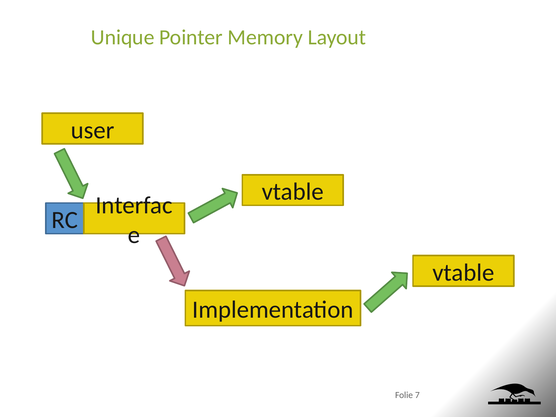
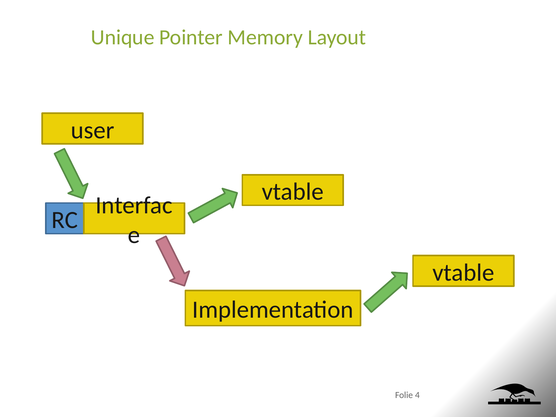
7: 7 -> 4 (417, 395)
